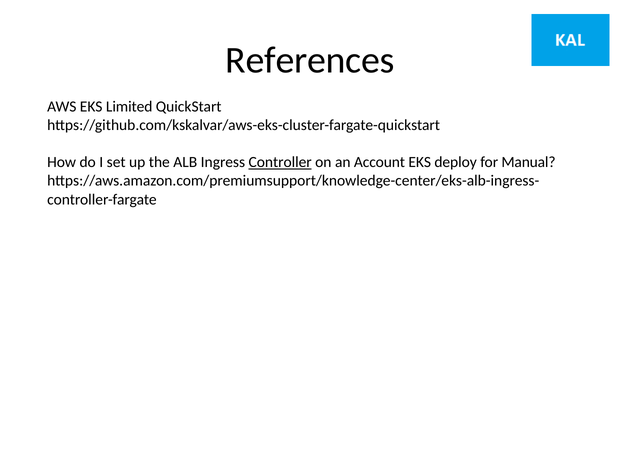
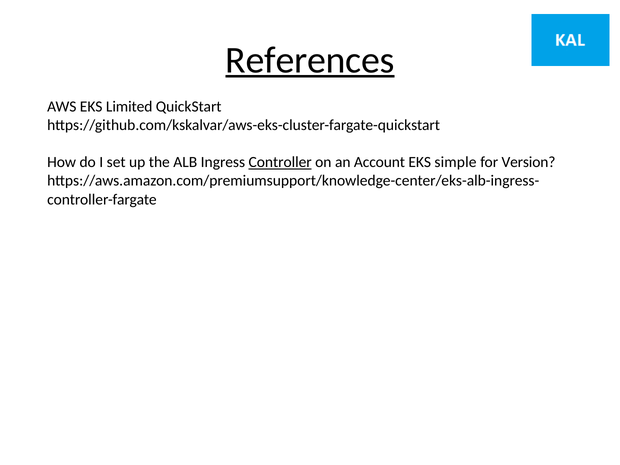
References underline: none -> present (310, 60)
deploy: deploy -> simple (455, 162)
Manual: Manual -> Version (528, 162)
